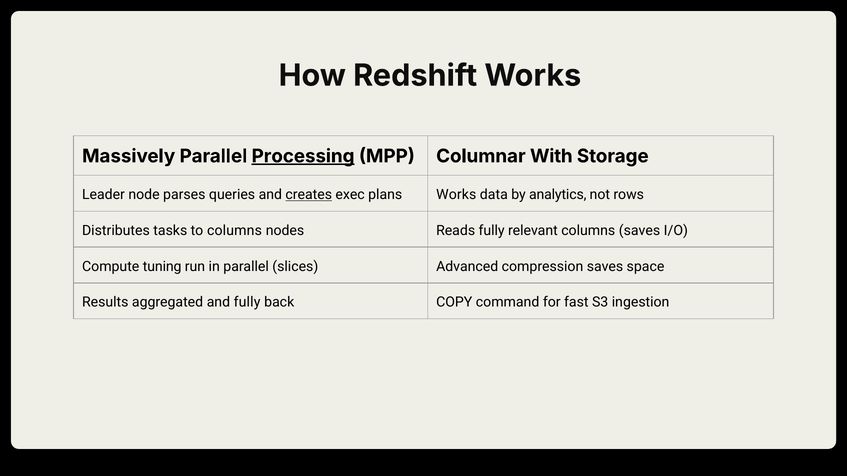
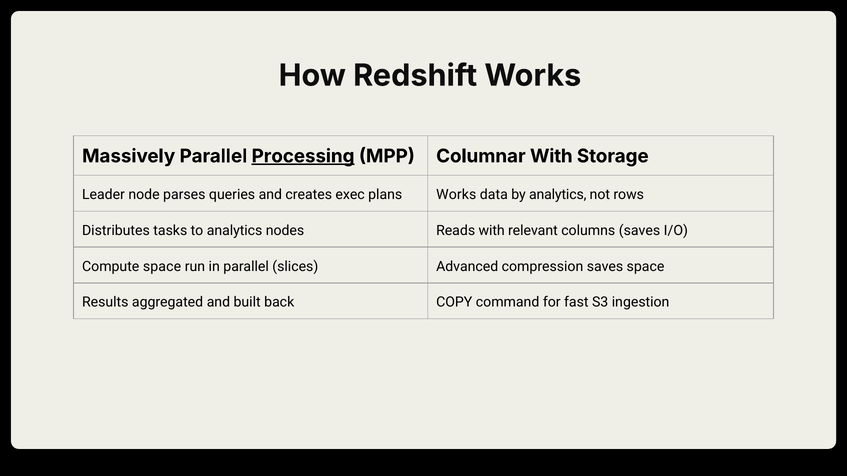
creates underline: present -> none (309, 195)
to columns: columns -> analytics (235, 231)
Reads fully: fully -> with (492, 231)
Compute tuning: tuning -> space (162, 267)
and fully: fully -> built (247, 303)
